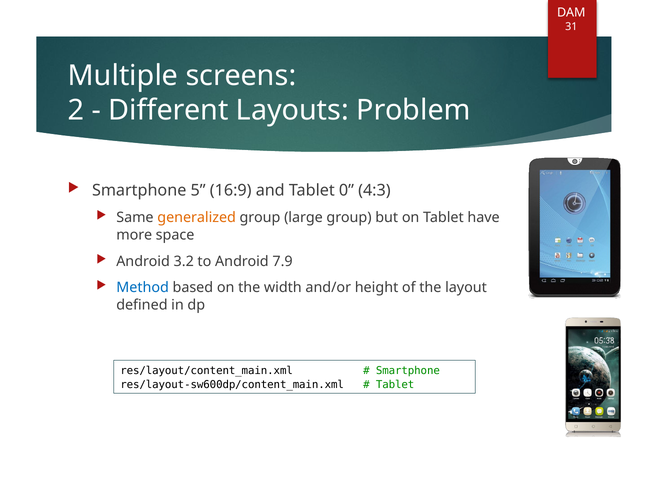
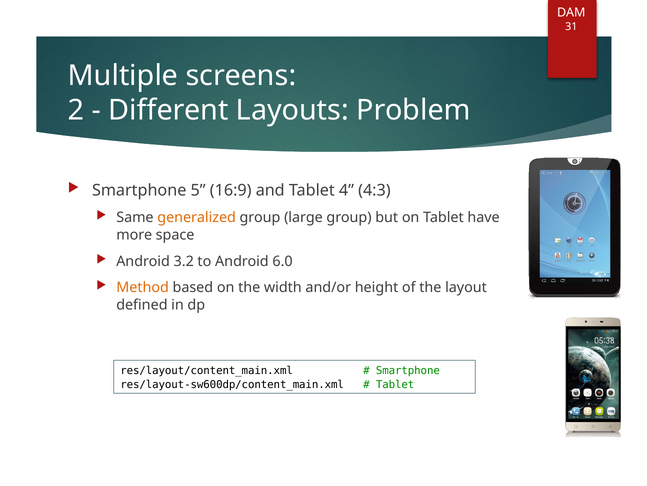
0: 0 -> 4 (346, 190)
7.9: 7.9 -> 6.0 (283, 261)
Method colour: blue -> orange (143, 287)
